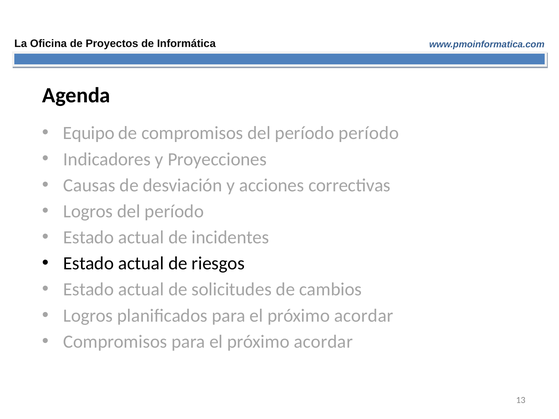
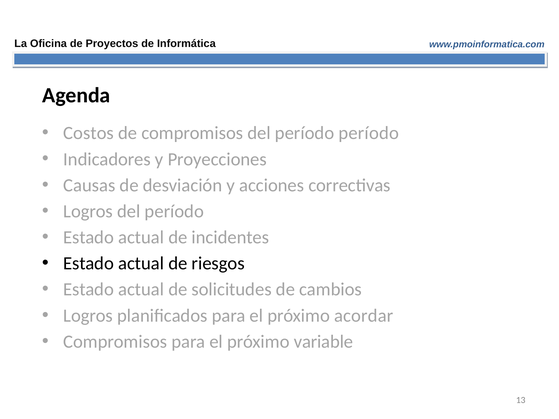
Equipo: Equipo -> Costos (89, 133)
acordar: acordar -> variable (323, 342)
